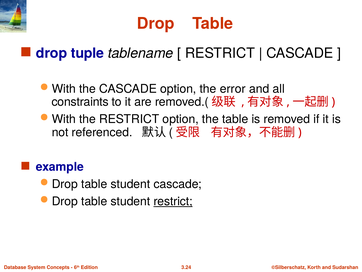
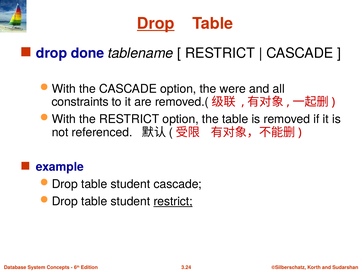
Drop underline: none -> present (156, 24)
tuple: tuple -> done (88, 53)
error: error -> were (233, 89)
